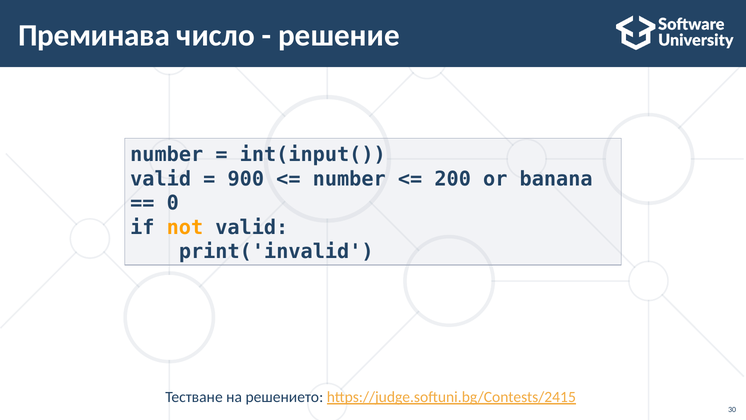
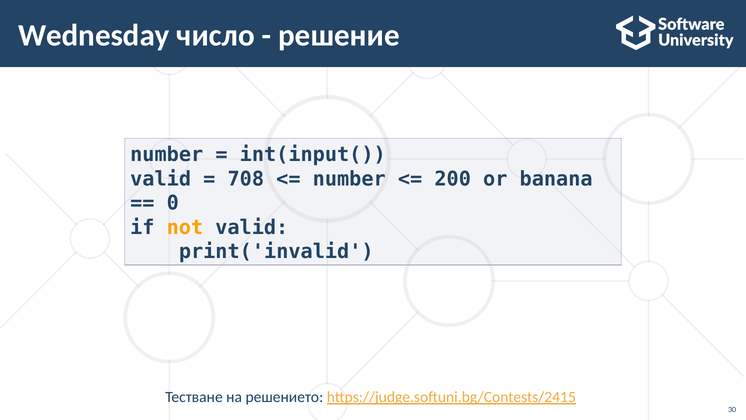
Преминава: Преминава -> Wednesday (94, 35)
900: 900 -> 708 (246, 179)
